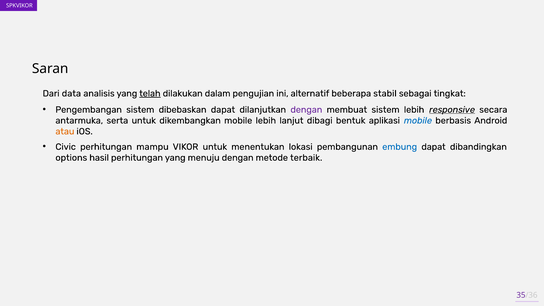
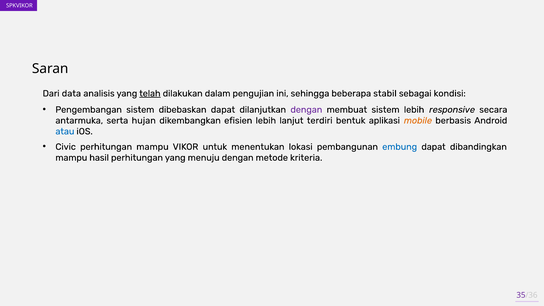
alternatif: alternatif -> sehingga (310, 93)
tingkat: tingkat -> kondisi (450, 93)
responsive underline: present -> none (452, 110)
serta untuk: untuk -> hujan (144, 121)
dikembangkan mobile: mobile -> efisien (238, 121)
dibagi: dibagi -> terdiri (320, 121)
mobile colour: blue -> orange (418, 121)
atau colour: orange -> blue (65, 131)
options: options -> mampu (71, 158)
terbaik: terbaik -> kriteria (306, 158)
